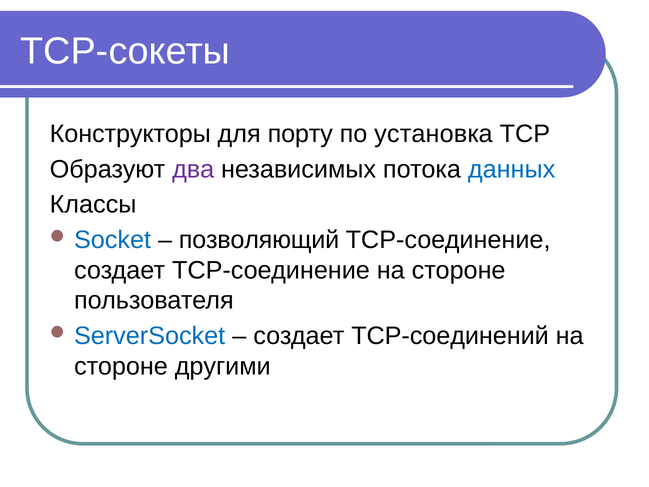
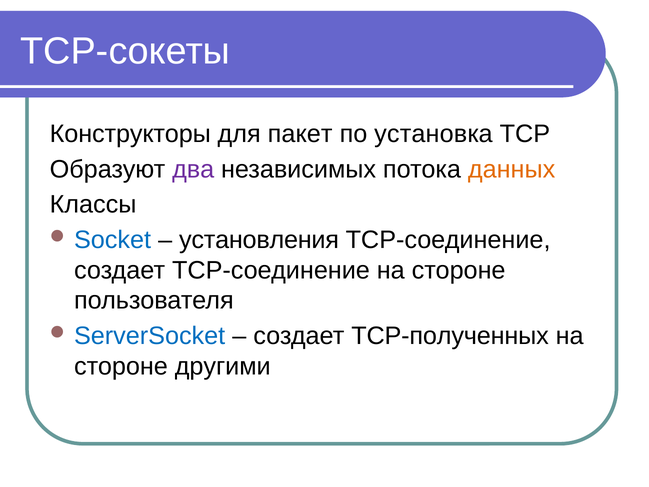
порту: порту -> пакет (300, 134)
данных colour: blue -> orange (512, 169)
позволяющий: позволяющий -> установления (259, 240)
TCP-соединений: TCP-соединений -> TCP-полученных (450, 336)
